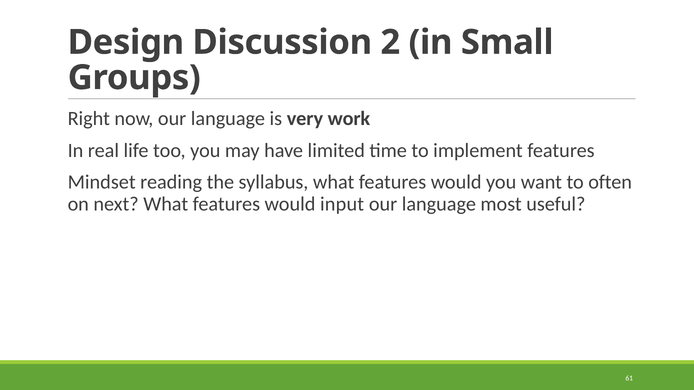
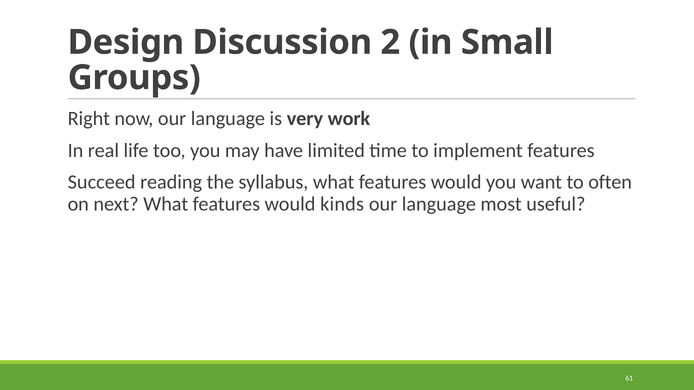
Mindset: Mindset -> Succeed (102, 182)
input: input -> kinds (342, 204)
